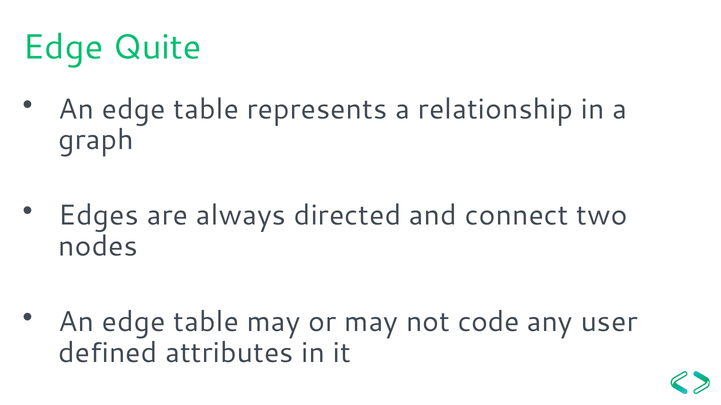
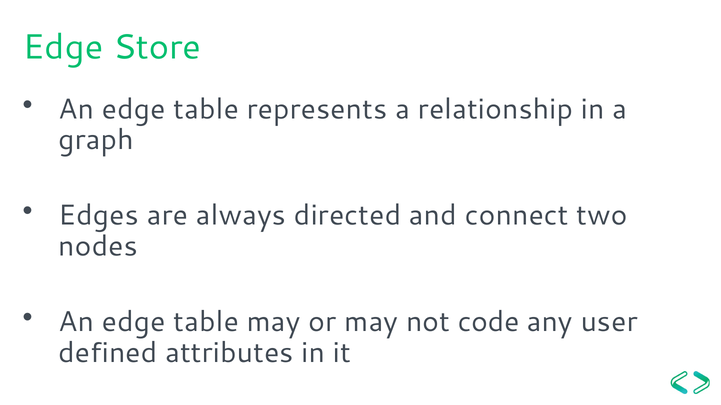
Quite: Quite -> Store (157, 48)
